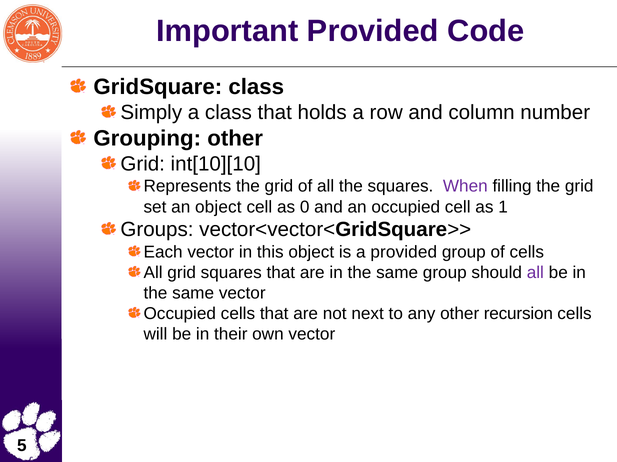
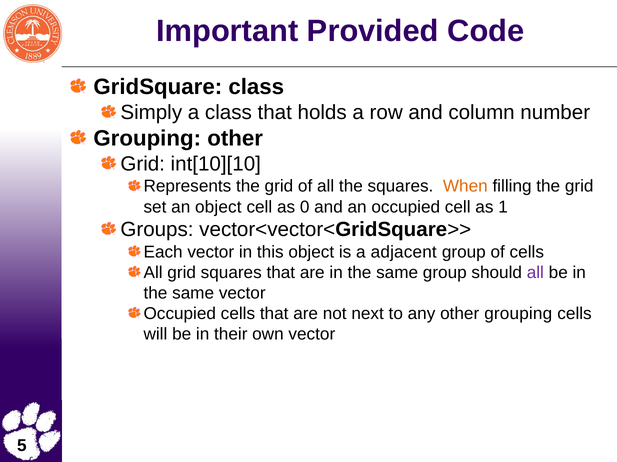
When colour: purple -> orange (465, 187)
a provided: provided -> adjacent (404, 252)
other recursion: recursion -> grouping (518, 314)
